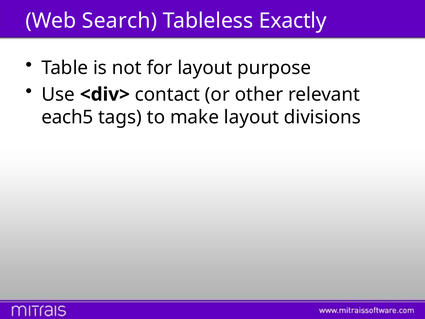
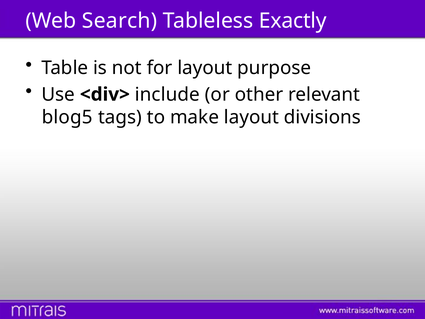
contact: contact -> include (167, 94)
each5: each5 -> blog5 (67, 117)
